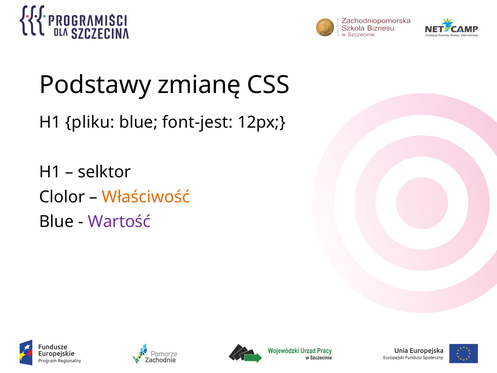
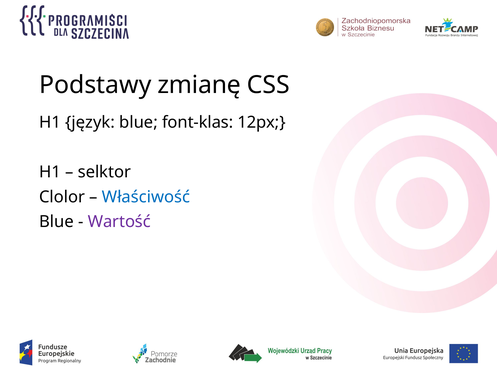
pliku: pliku -> język (90, 122)
font-jest: font-jest -> font-klas (198, 122)
Właściwość colour: orange -> blue (146, 197)
